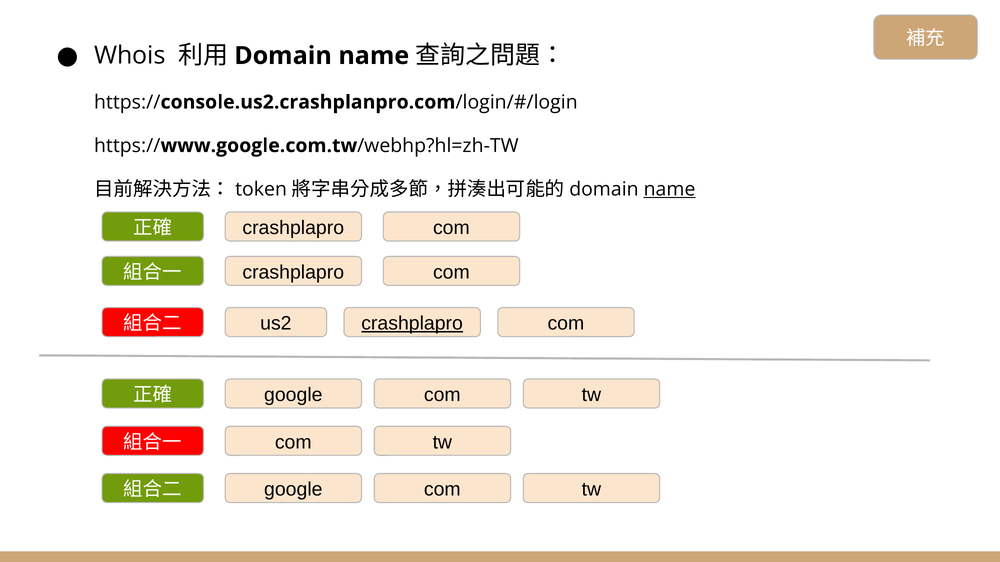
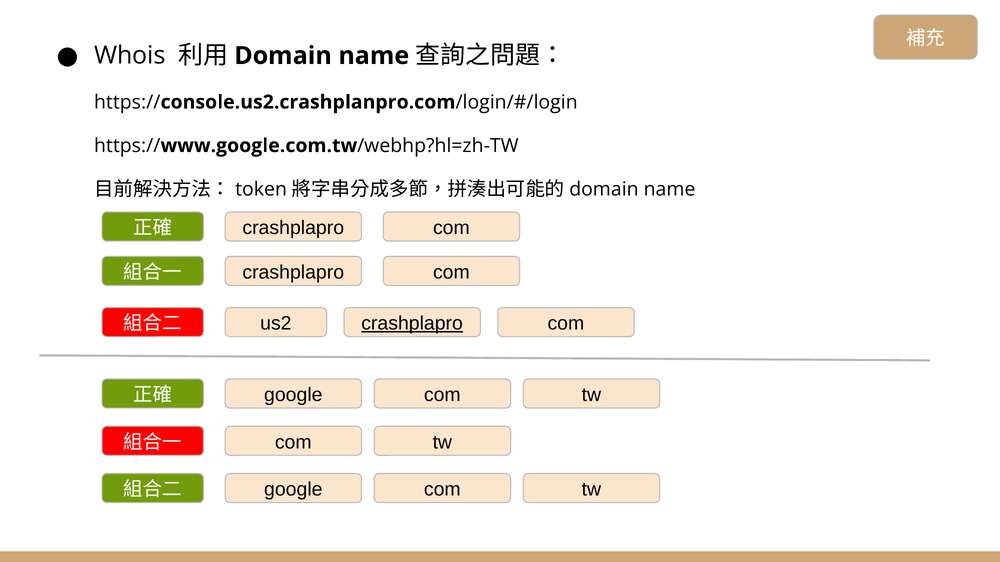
name underline: present -> none (670, 189)
